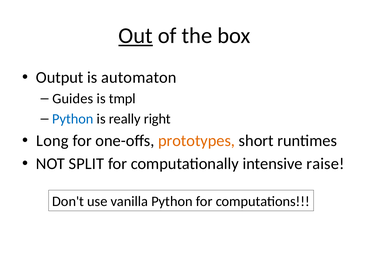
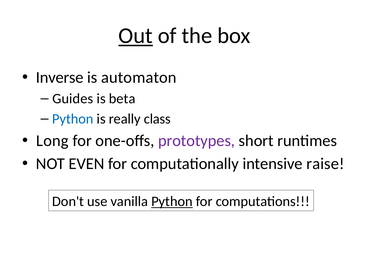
Output: Output -> Inverse (60, 77)
tmpl: tmpl -> beta (122, 99)
right: right -> class (157, 119)
prototypes colour: orange -> purple (197, 141)
SPLIT: SPLIT -> EVEN (87, 164)
Python underline: none -> present (172, 201)
